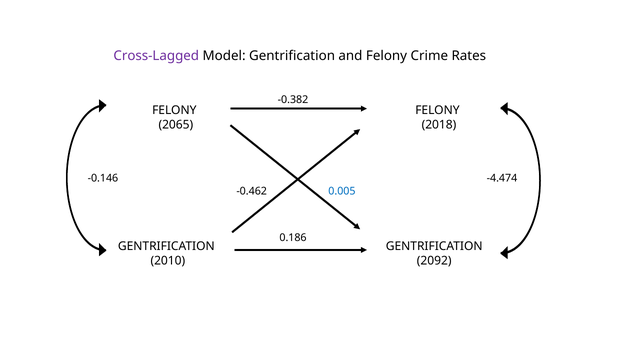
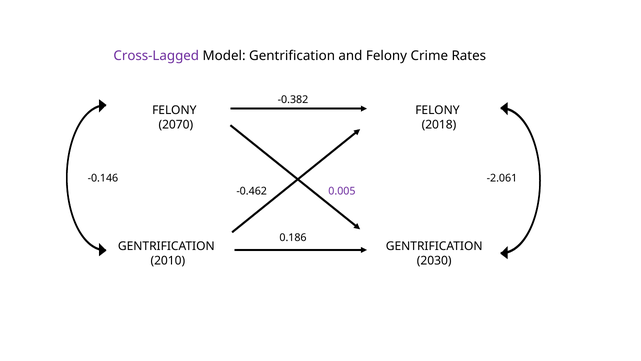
2065: 2065 -> 2070 (176, 125)
-4.474: -4.474 -> -2.061 (502, 178)
0.005 colour: blue -> purple (342, 191)
2092: 2092 -> 2030 (434, 260)
